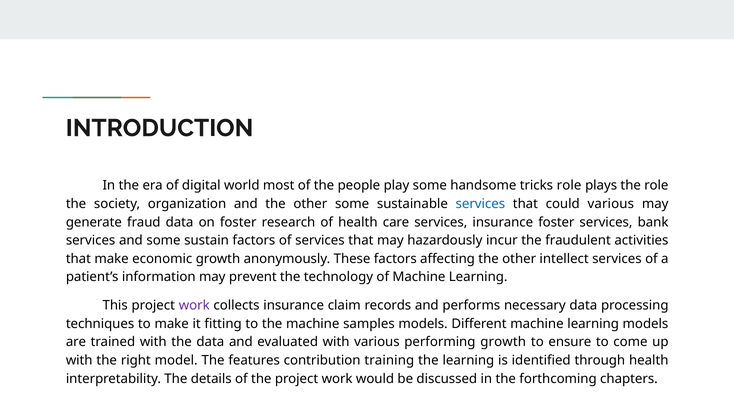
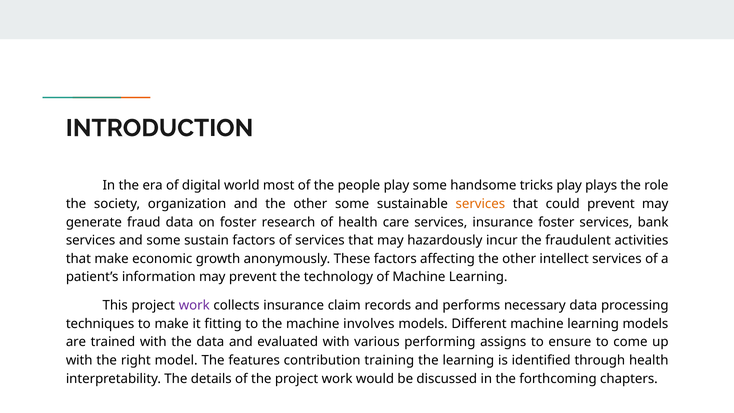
tricks role: role -> play (569, 185)
services colour: blue -> orange (480, 204)
could various: various -> prevent (611, 204)
samples: samples -> involves (369, 324)
performing growth: growth -> assigns (503, 342)
